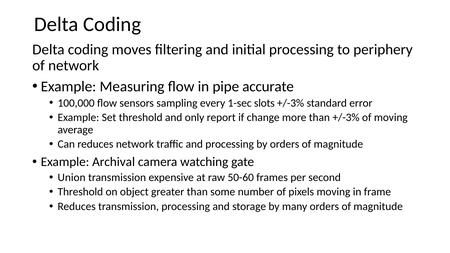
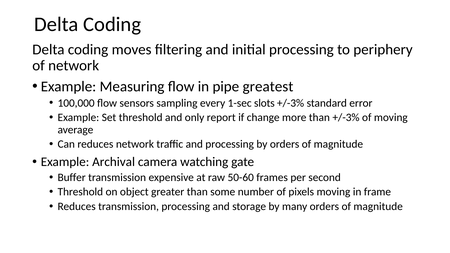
accurate: accurate -> greatest (268, 87)
Union: Union -> Buffer (72, 178)
